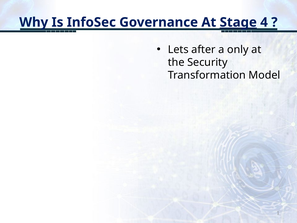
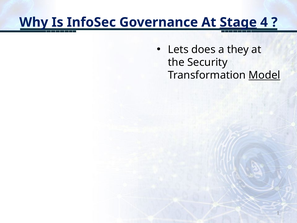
after: after -> does (203, 49)
only: only -> they (238, 49)
Model underline: none -> present (264, 75)
